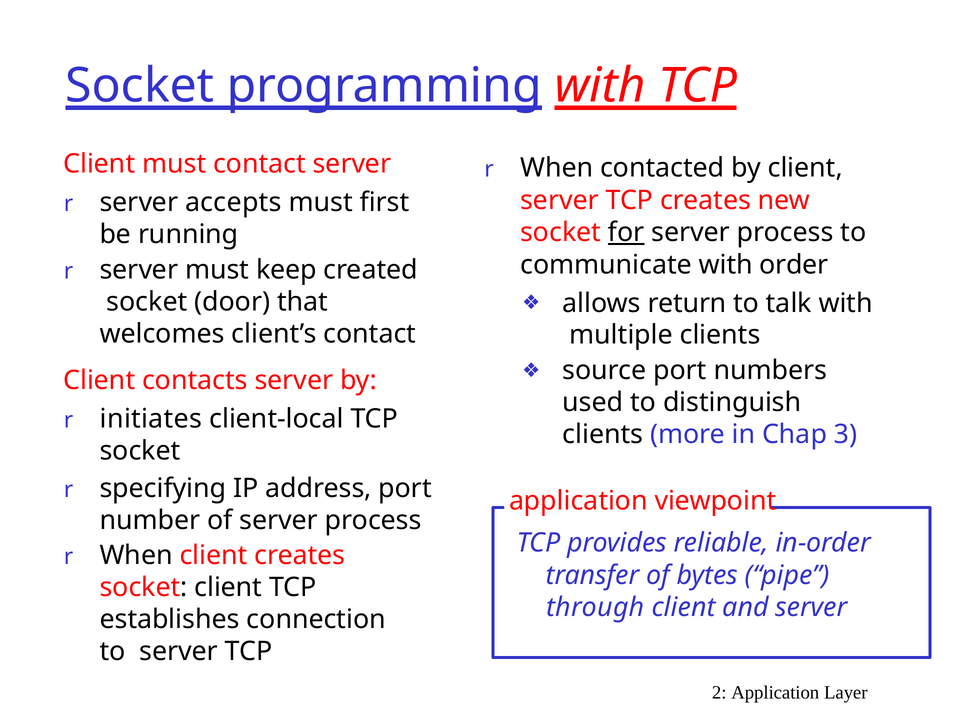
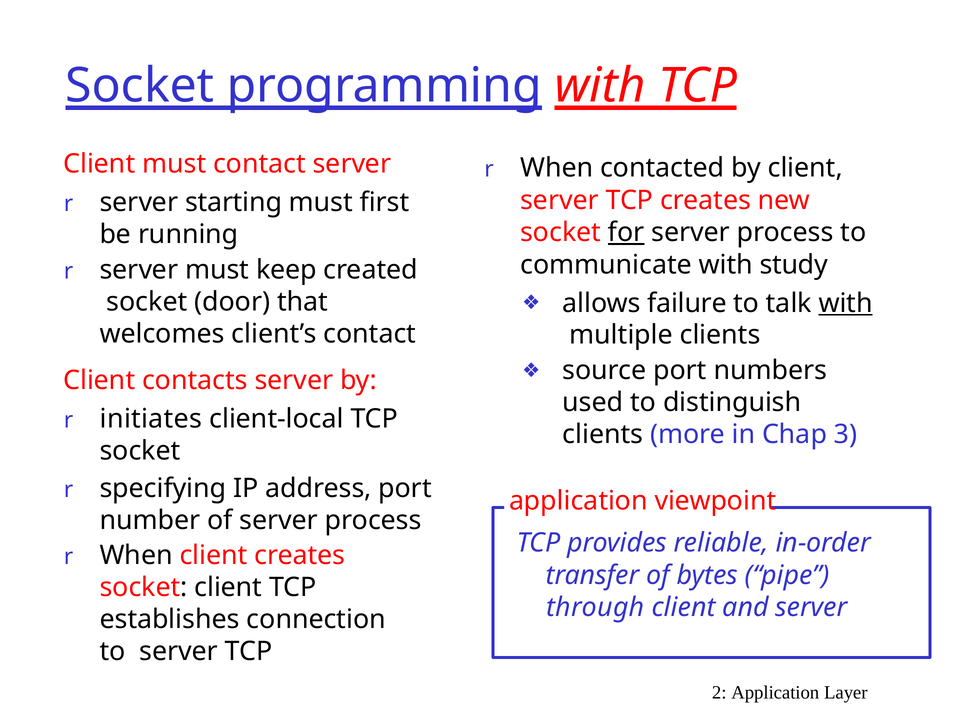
accepts: accepts -> starting (234, 202)
order: order -> study (794, 264)
return: return -> failure (687, 303)
with underline: none -> present (846, 303)
